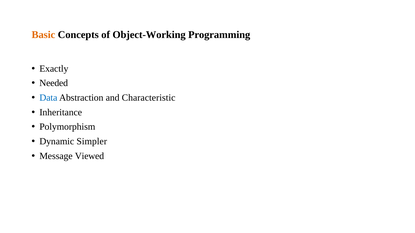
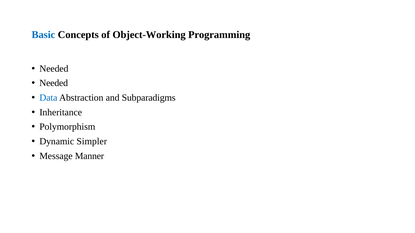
Basic colour: orange -> blue (43, 35)
Exactly: Exactly -> Needed (54, 69)
Characteristic: Characteristic -> Subparadigms (149, 98)
Viewed: Viewed -> Manner (90, 156)
